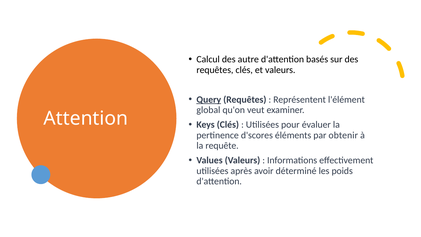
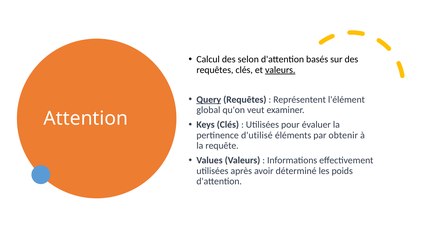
autre: autre -> selon (248, 59)
valeurs underline: none -> present (280, 70)
d'scores: d'scores -> d'utilisé (257, 135)
